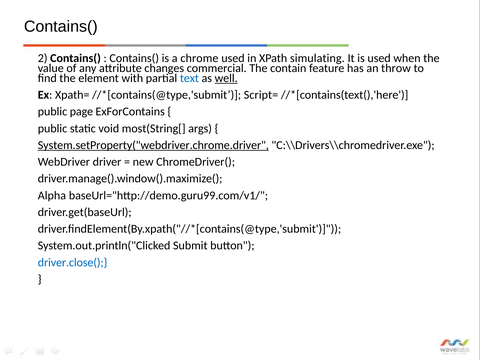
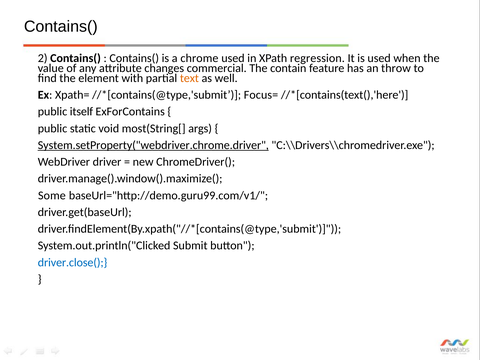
simulating: simulating -> regression (317, 58)
text colour: blue -> orange (189, 78)
well underline: present -> none (226, 78)
Script=: Script= -> Focus= (261, 95)
page: page -> itself (81, 112)
Alpha: Alpha -> Some (52, 195)
